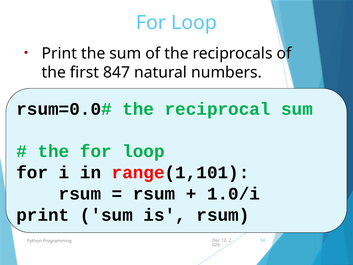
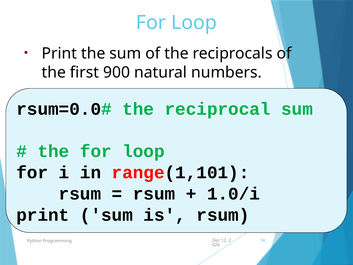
847: 847 -> 900 (117, 72)
